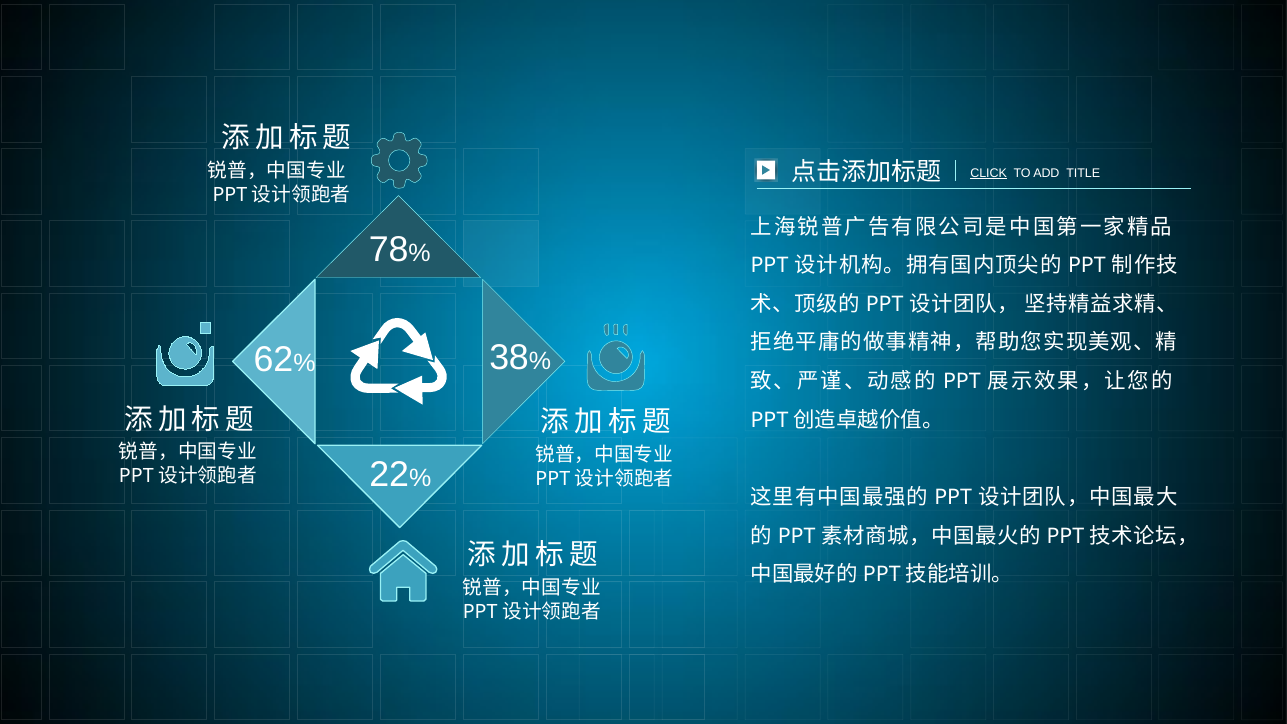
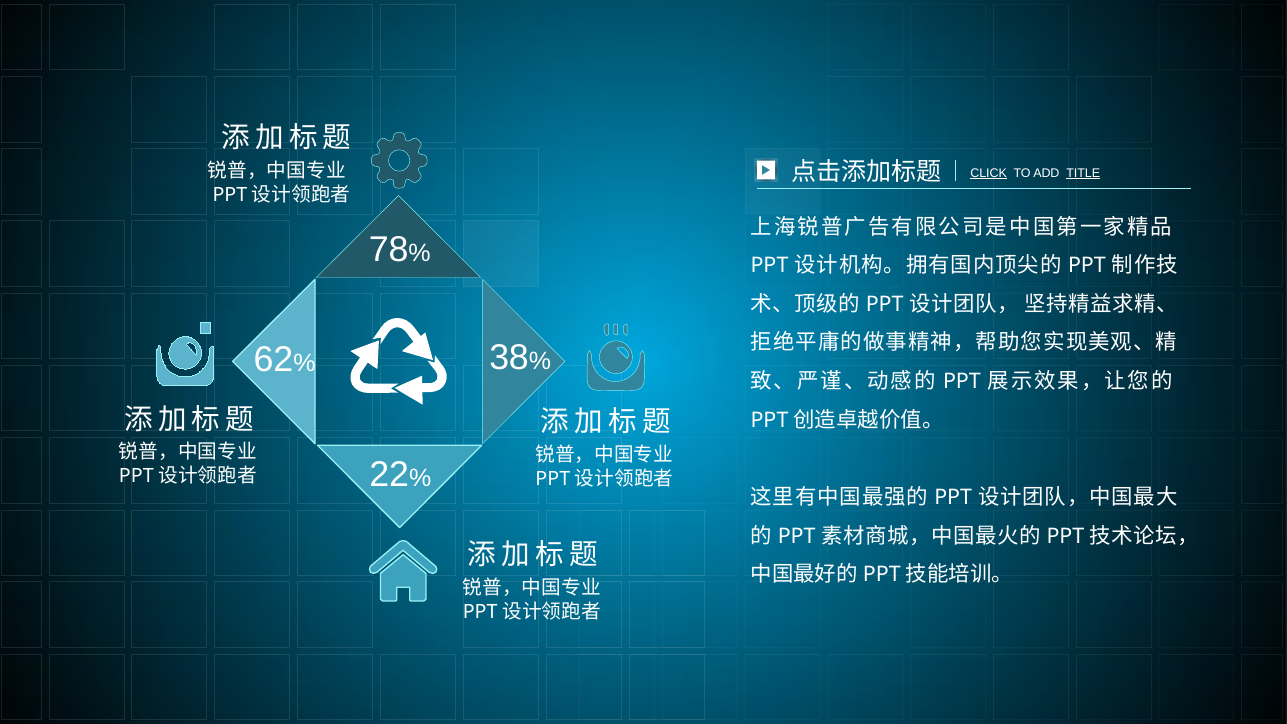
TITLE underline: none -> present (1083, 173)
